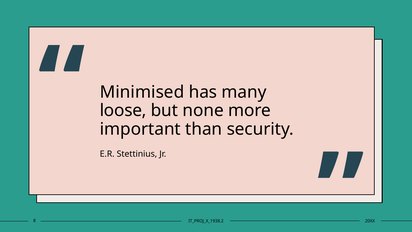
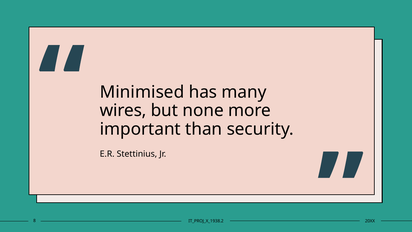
loose: loose -> wires (123, 111)
